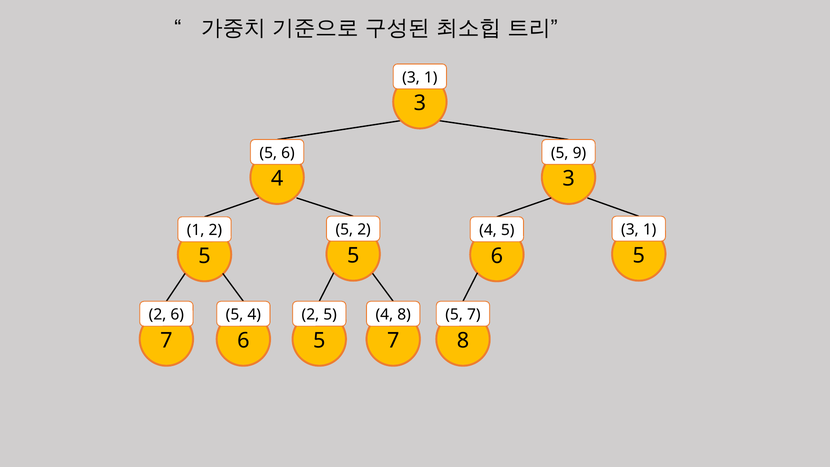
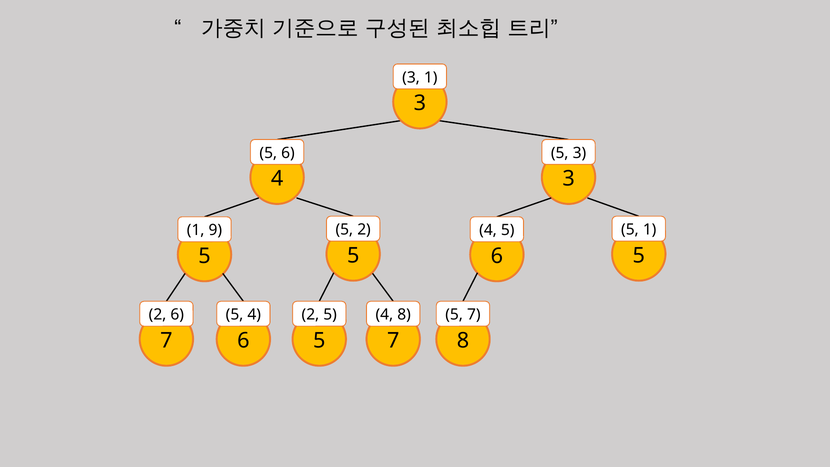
5 9: 9 -> 3 (579, 153)
3: 3 -> 5 (630, 230)
1 2: 2 -> 9 (215, 230)
